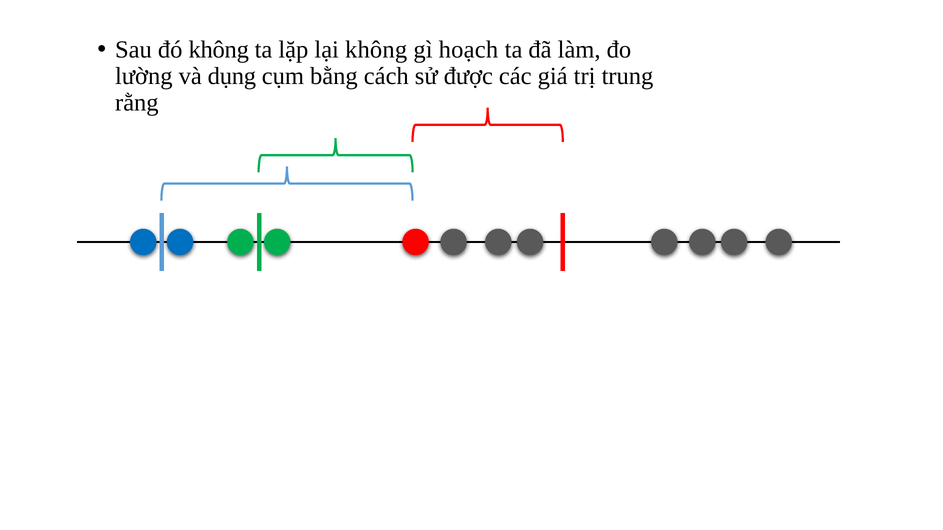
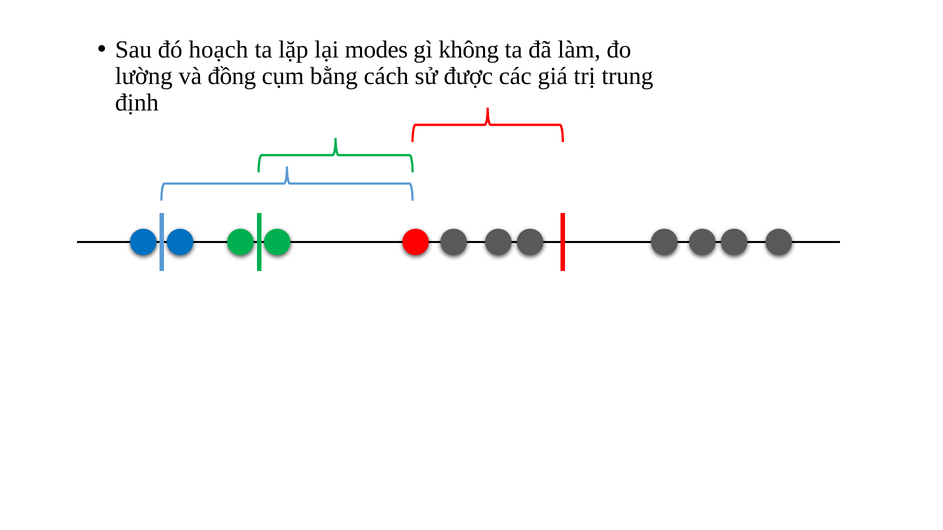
đó không: không -> hoạch (218, 50)
lại không: không -> modes (376, 50)
hoạch: hoạch -> không (469, 50)
dụng: dụng -> đồng (232, 76)
rằng: rằng -> định (137, 103)
